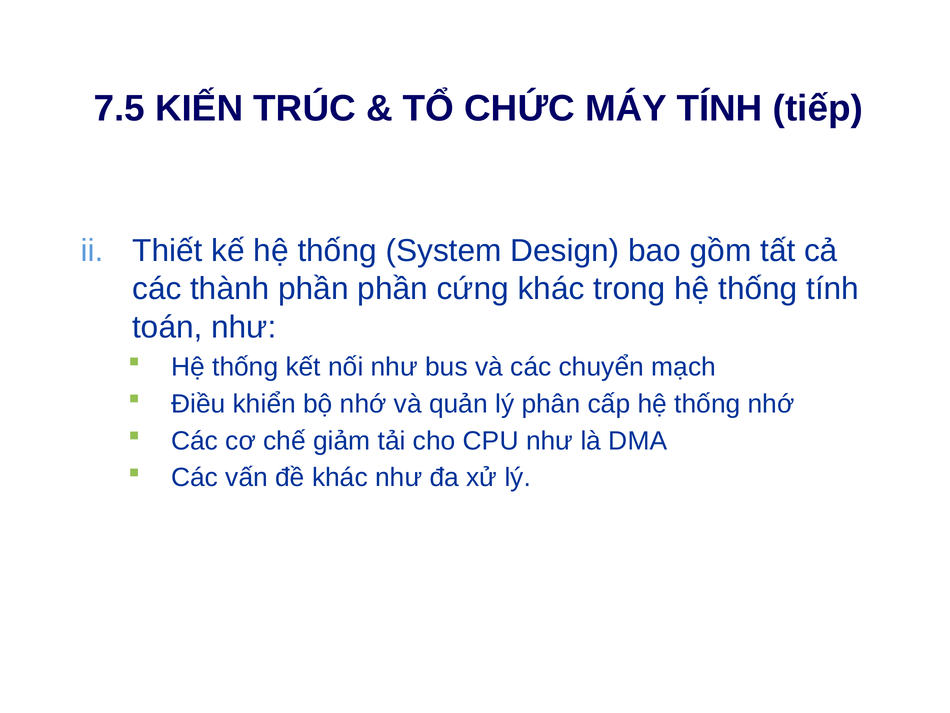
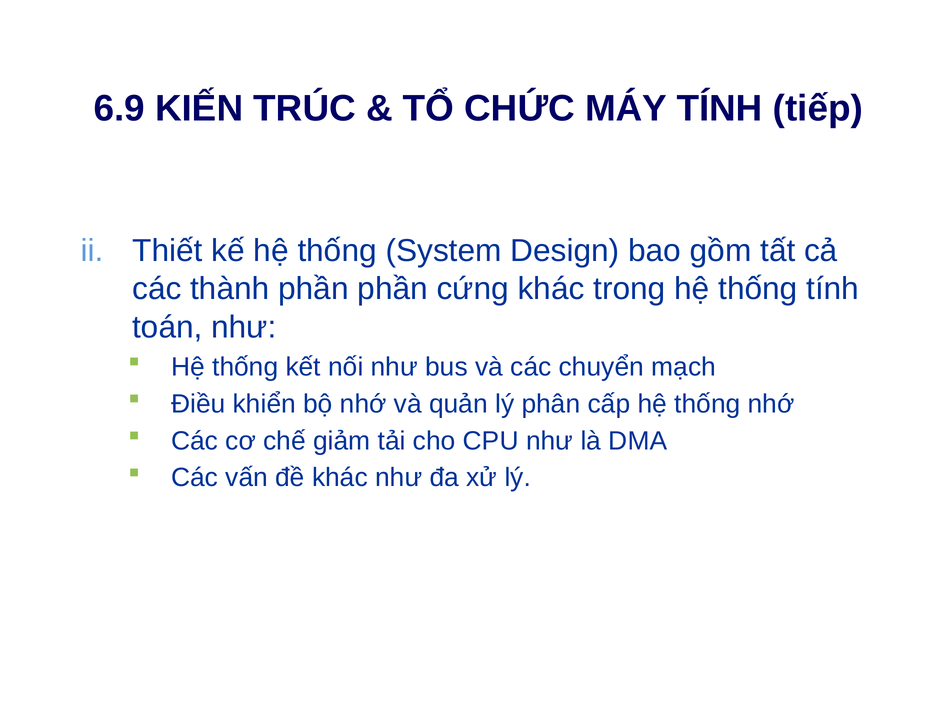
7.5: 7.5 -> 6.9 (119, 109)
